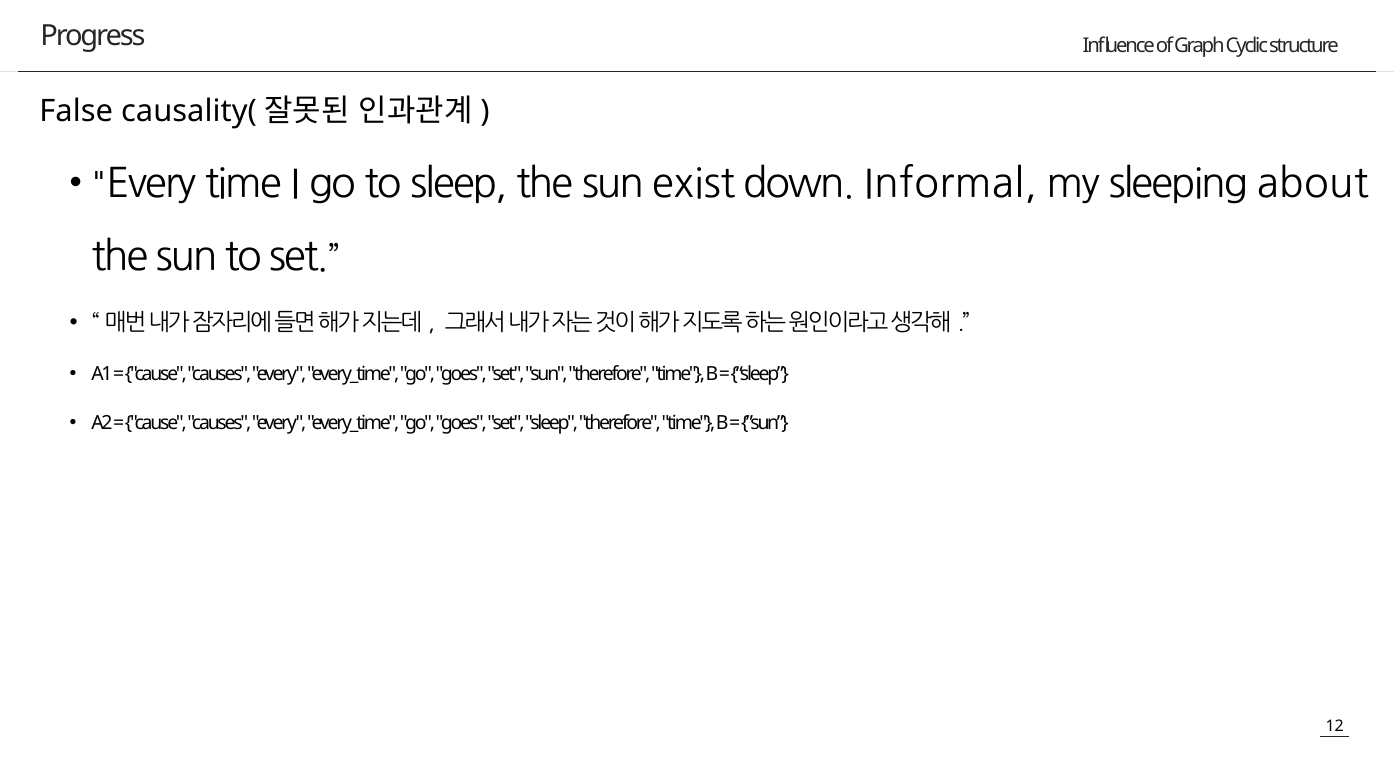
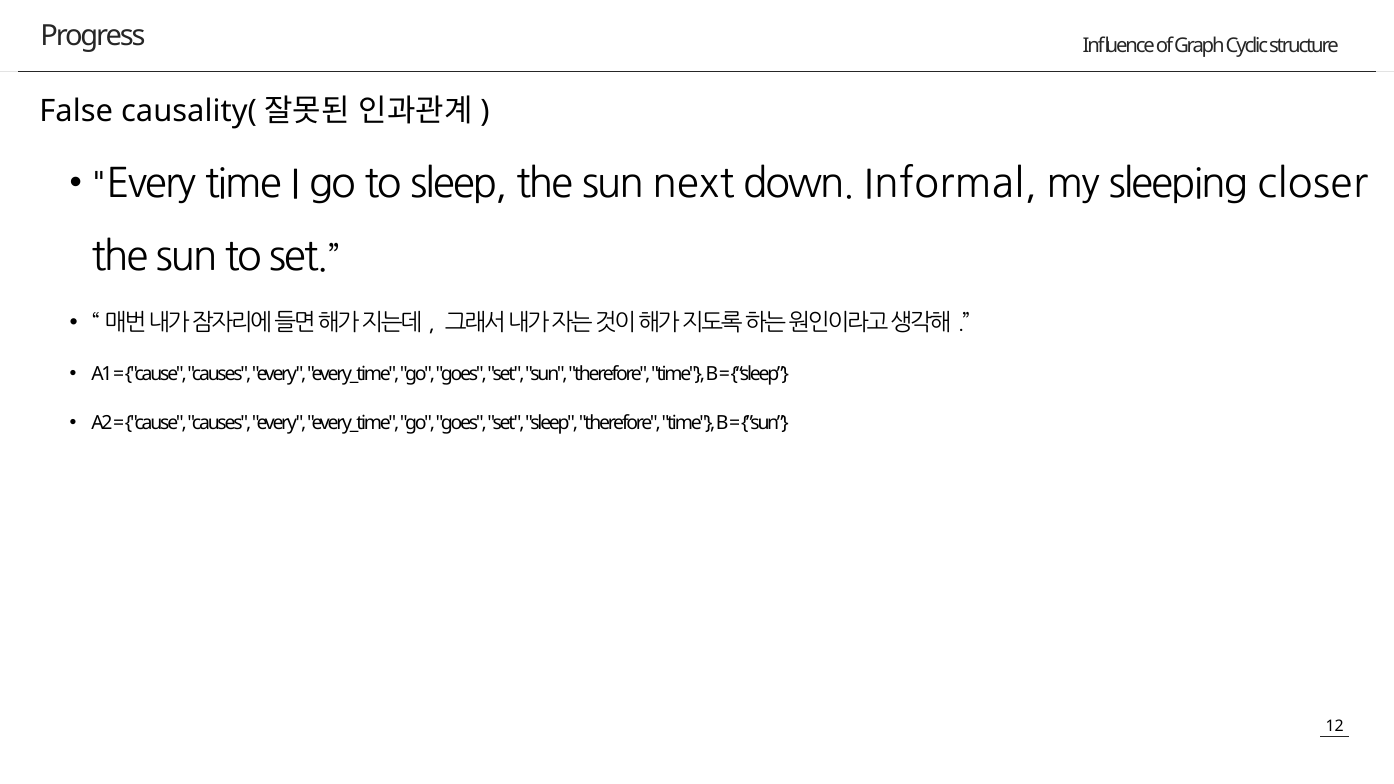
exist: exist -> next (693, 184)
about: about -> closer (1313, 184)
